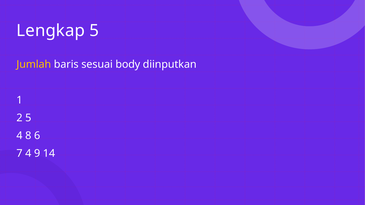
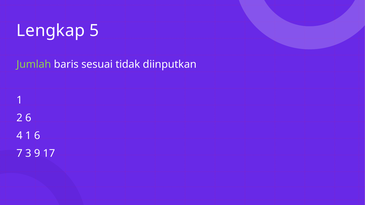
Jumlah colour: yellow -> light green (34, 64)
body: body -> tidak (128, 64)
2 5: 5 -> 6 (28, 118)
4 8: 8 -> 1 (28, 136)
7 4: 4 -> 3 (28, 154)
14: 14 -> 17 (49, 154)
